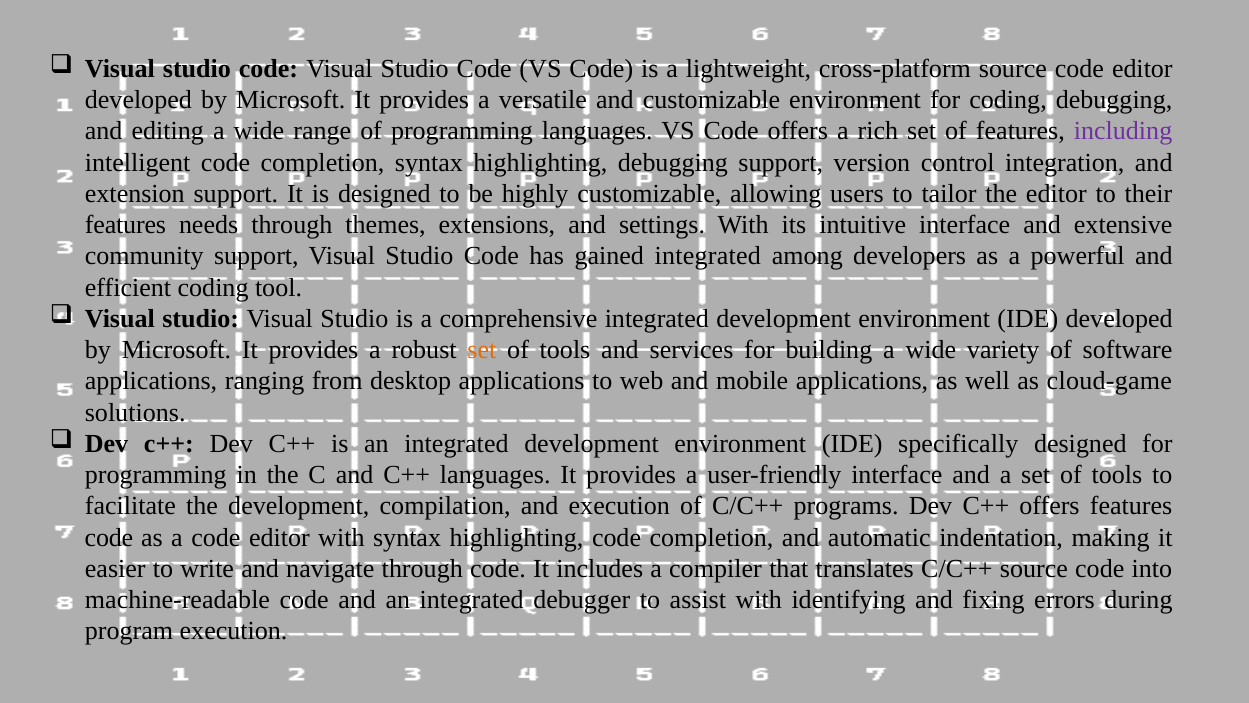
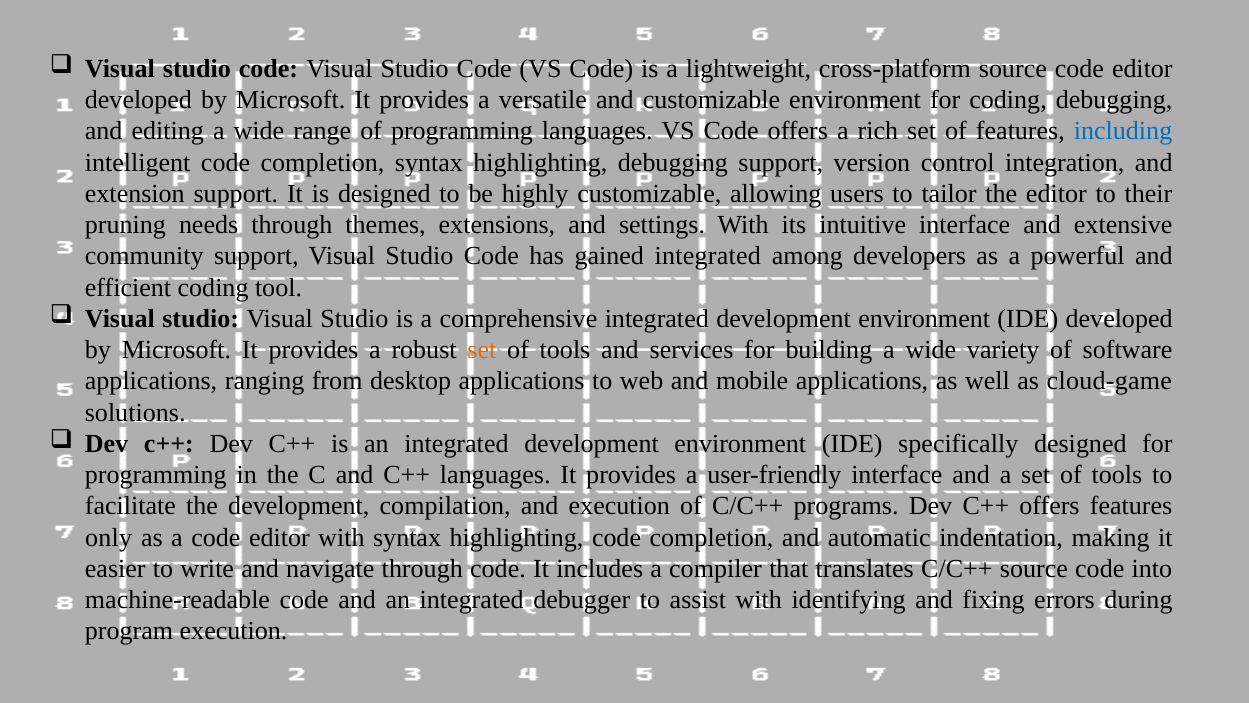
including colour: purple -> blue (1123, 131)
features: features -> pruning (125, 225)
code: code -> only (109, 537)
